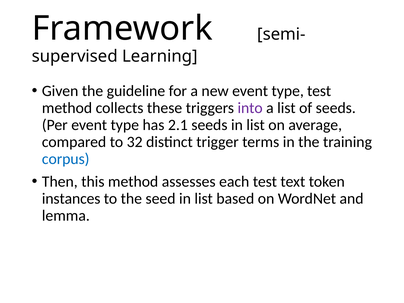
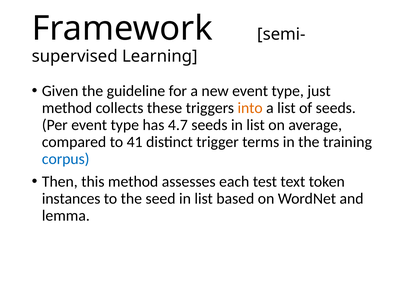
type test: test -> just (319, 91)
into colour: purple -> orange (250, 108)
2.1: 2.1 -> 4.7 (178, 125)
32: 32 -> 41 (135, 142)
